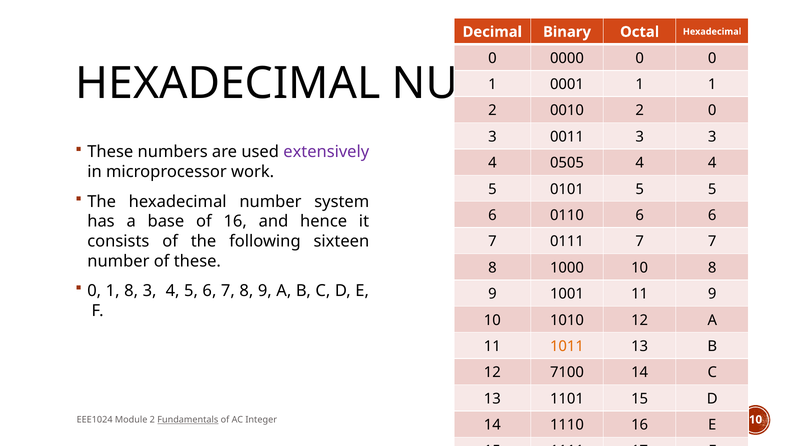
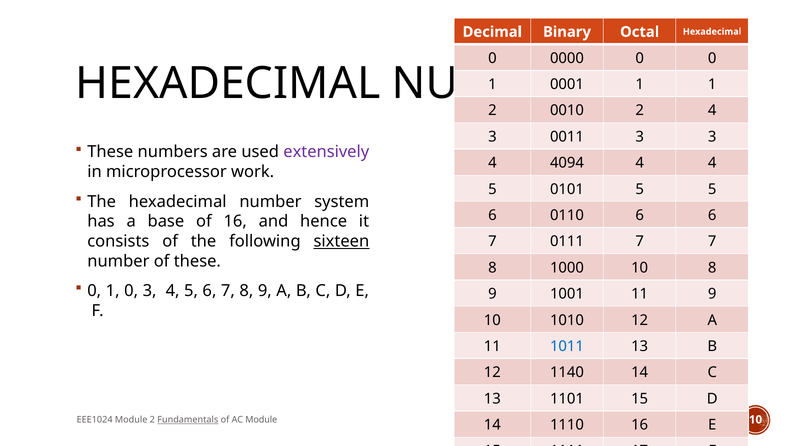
2 0: 0 -> 4 (712, 110)
0505: 0505 -> 4094 (567, 163)
sixteen underline: none -> present (341, 241)
1 8: 8 -> 0 (131, 290)
1011 colour: orange -> blue (567, 346)
7100: 7100 -> 1140 (567, 372)
AC Integer: Integer -> Module (261, 419)
